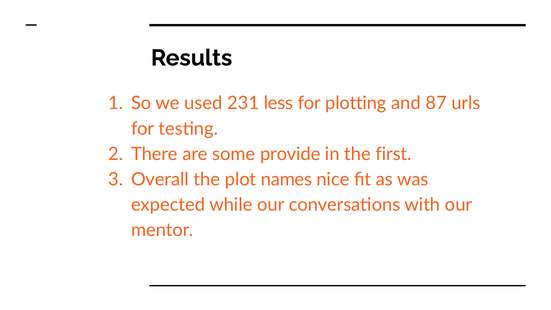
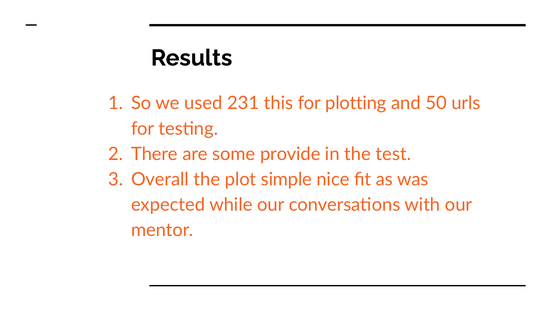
less: less -> this (278, 103)
87: 87 -> 50 (436, 103)
first: first -> test (393, 154)
names: names -> simple (286, 179)
